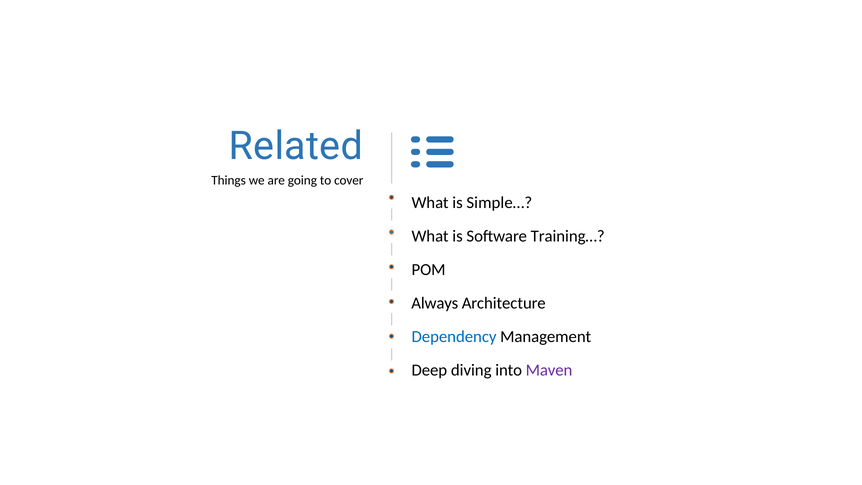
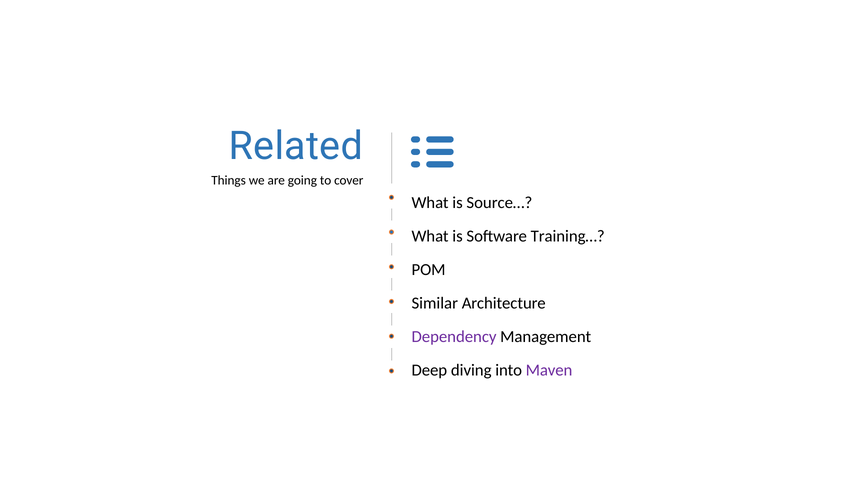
Simple…: Simple… -> Source… (499, 202)
Always: Always -> Similar (435, 303)
Dependency colour: blue -> purple (454, 336)
